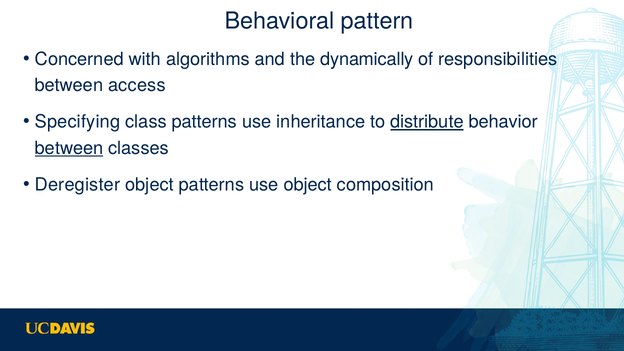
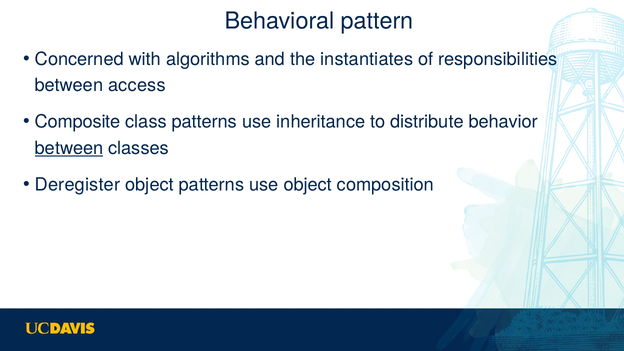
dynamically: dynamically -> instantiates (367, 59)
Specifying: Specifying -> Composite (78, 122)
distribute underline: present -> none (427, 122)
